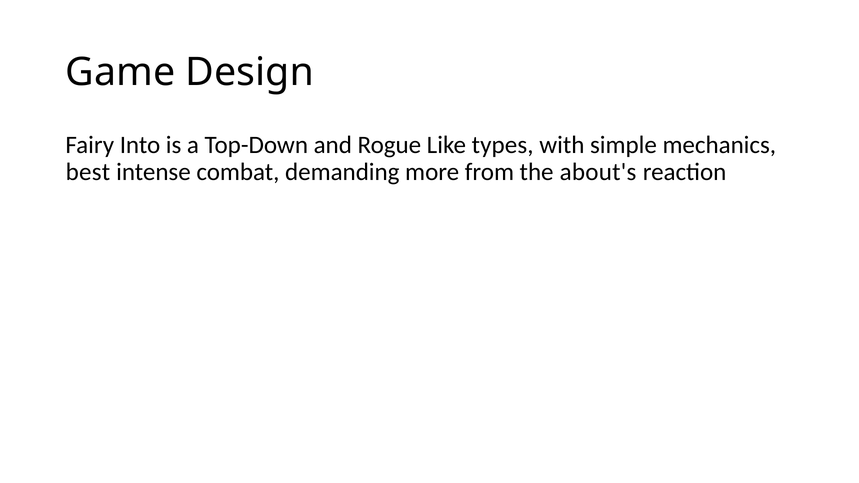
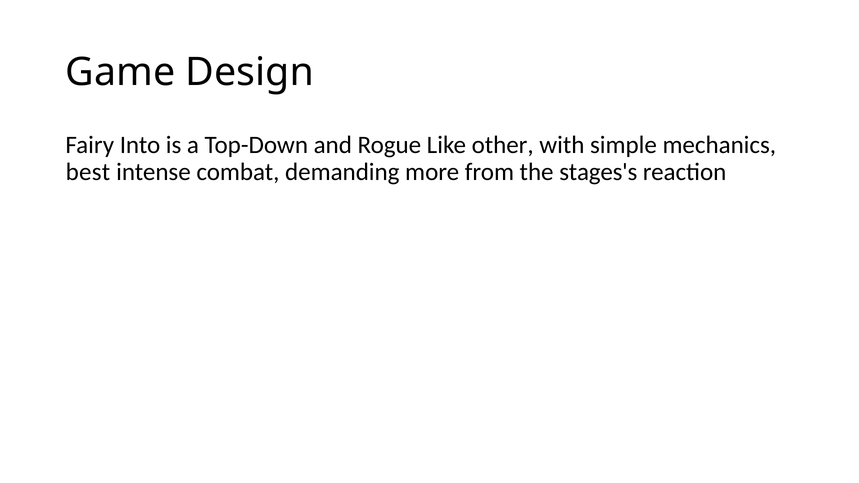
types: types -> other (503, 145)
about's: about's -> stages's (598, 172)
